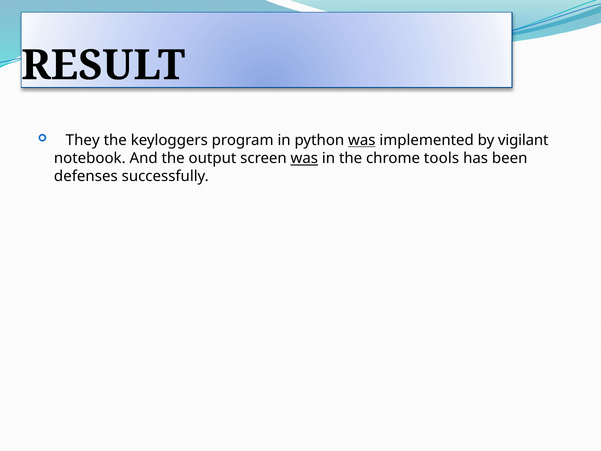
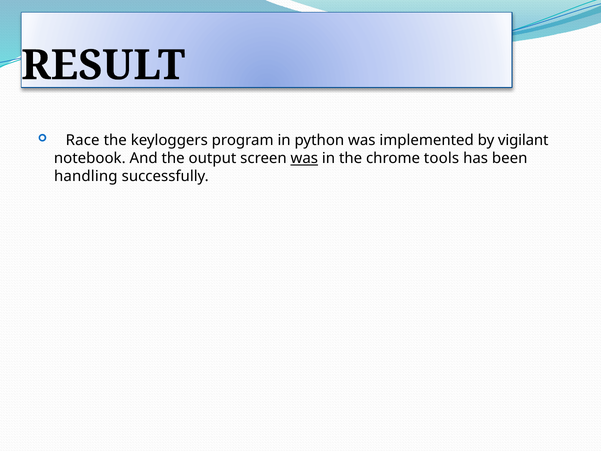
They: They -> Race (83, 140)
was underline: present -> none (362, 140)
defenses: defenses -> handling (86, 176)
